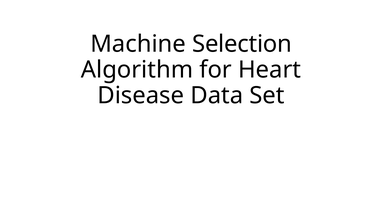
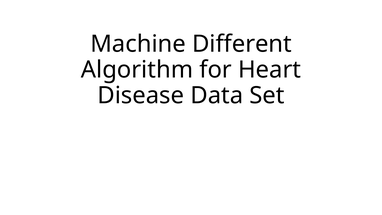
Selection: Selection -> Different (242, 44)
